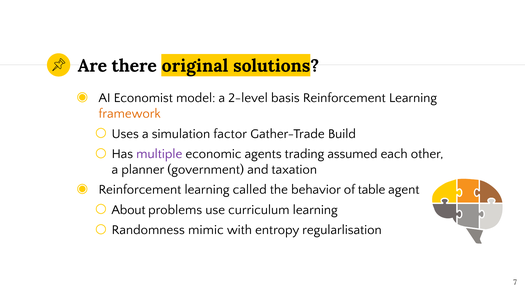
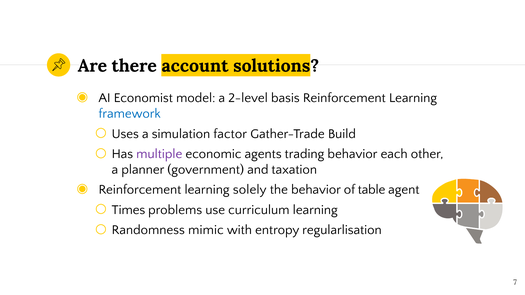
original: original -> account (195, 66)
framework colour: orange -> blue (130, 114)
trading assumed: assumed -> behavior (352, 154)
called: called -> solely (250, 190)
About: About -> Times (128, 210)
